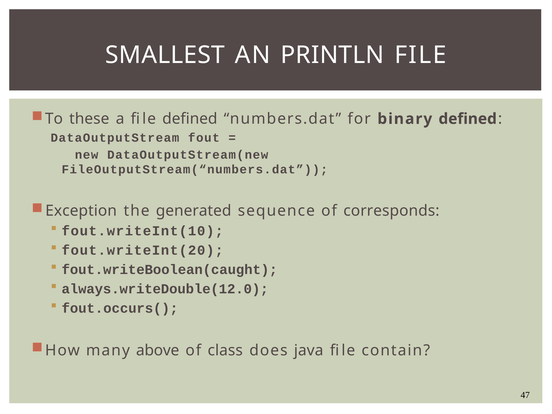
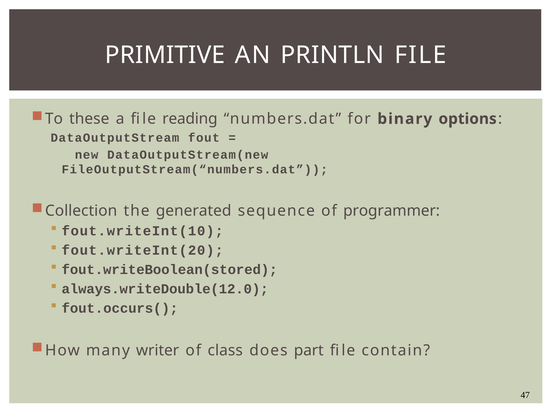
SMALLEST: SMALLEST -> PRIMITIVE (165, 55)
file defined: defined -> reading (190, 119)
binary defined: defined -> options (468, 119)
Exception: Exception -> Collection (81, 211)
corresponds: corresponds -> programmer (392, 211)
fout.writeBoolean(caught: fout.writeBoolean(caught -> fout.writeBoolean(stored (170, 270)
above: above -> writer (158, 350)
java: java -> part (309, 350)
